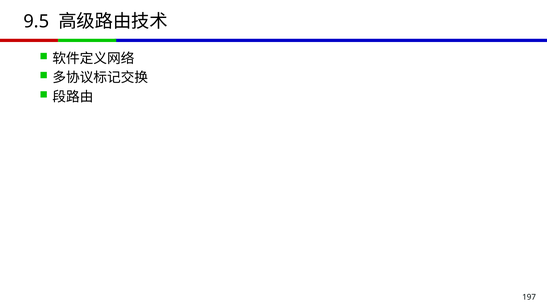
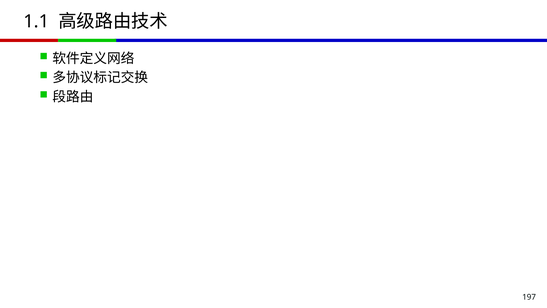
9.5: 9.5 -> 1.1 (36, 22)
